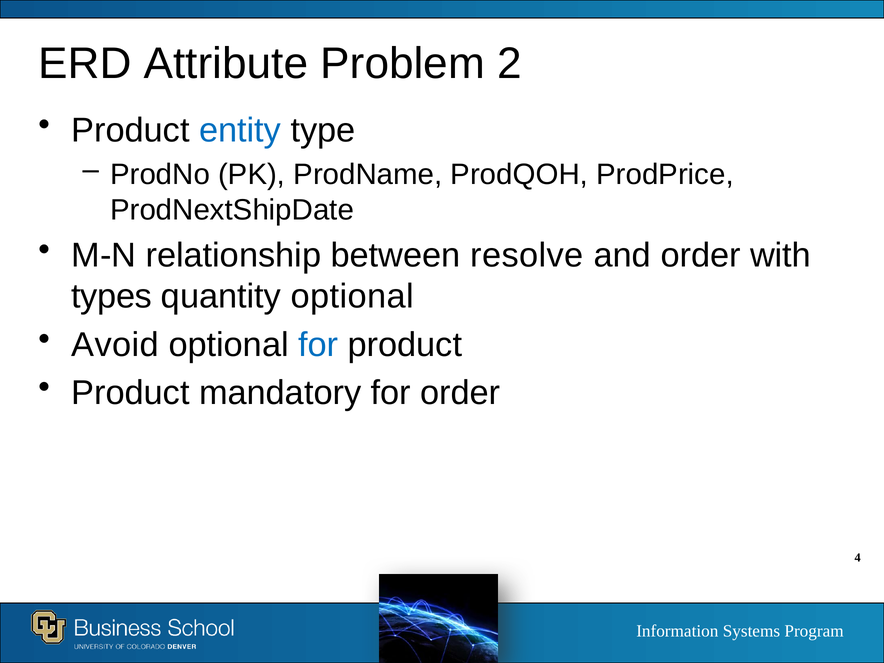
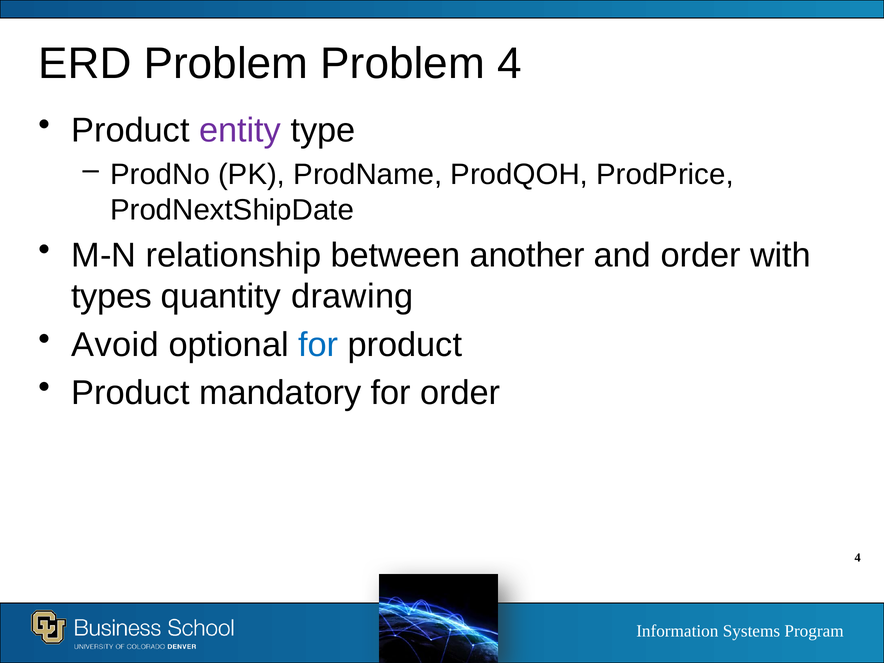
ERD Attribute: Attribute -> Problem (226, 64)
Problem 2: 2 -> 4 (509, 64)
entity colour: blue -> purple (240, 131)
resolve: resolve -> another (527, 255)
quantity optional: optional -> drawing (352, 297)
